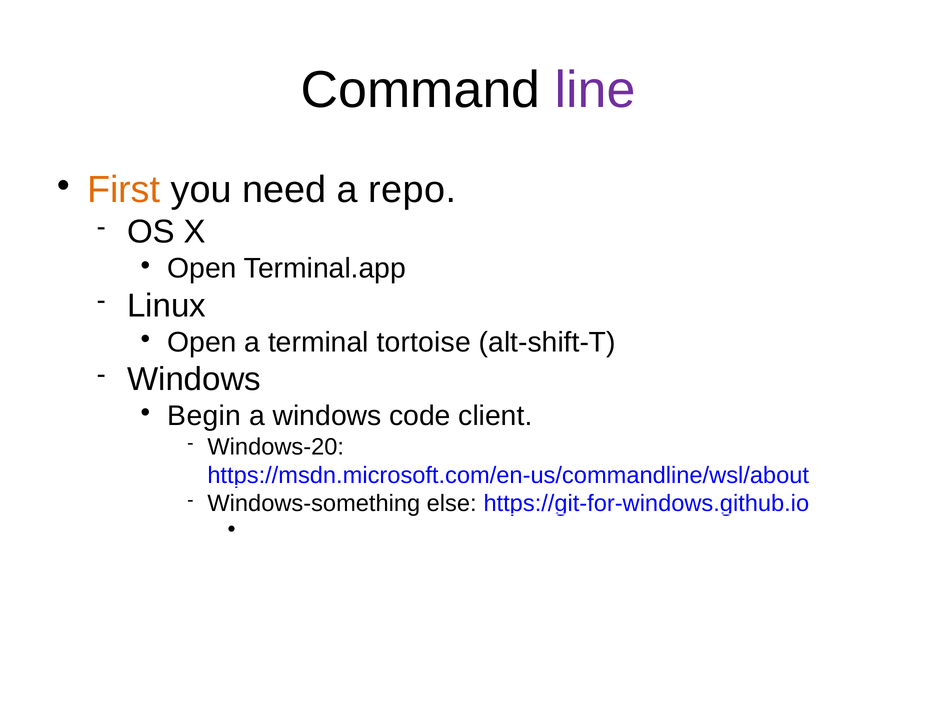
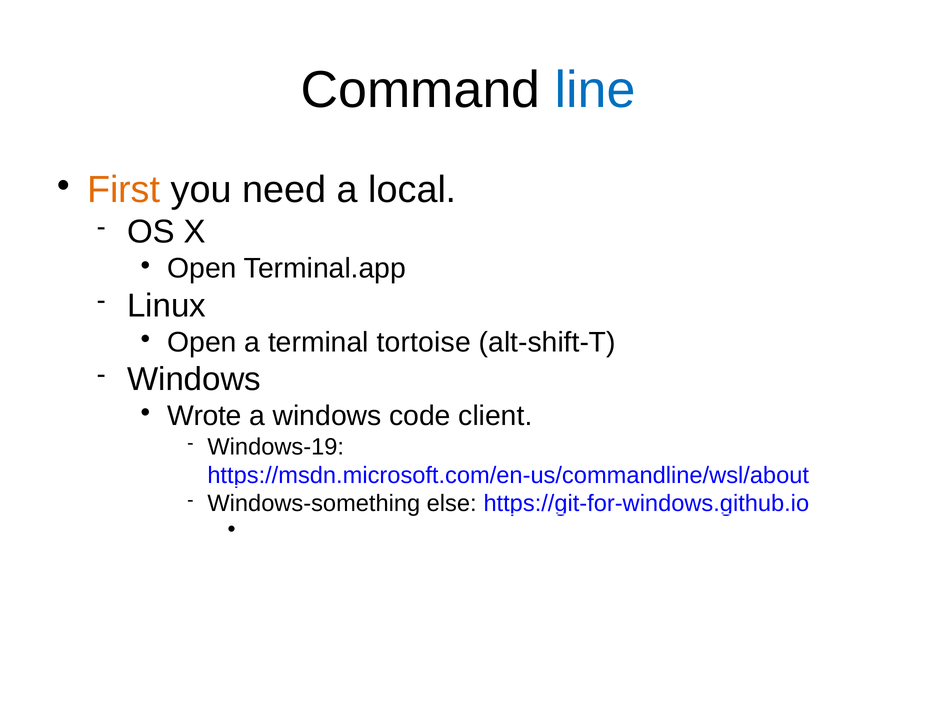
line colour: purple -> blue (595, 90)
repo: repo -> local (412, 190)
Begin: Begin -> Wrote (204, 416)
Windows-20: Windows-20 -> Windows-19 (276, 447)
